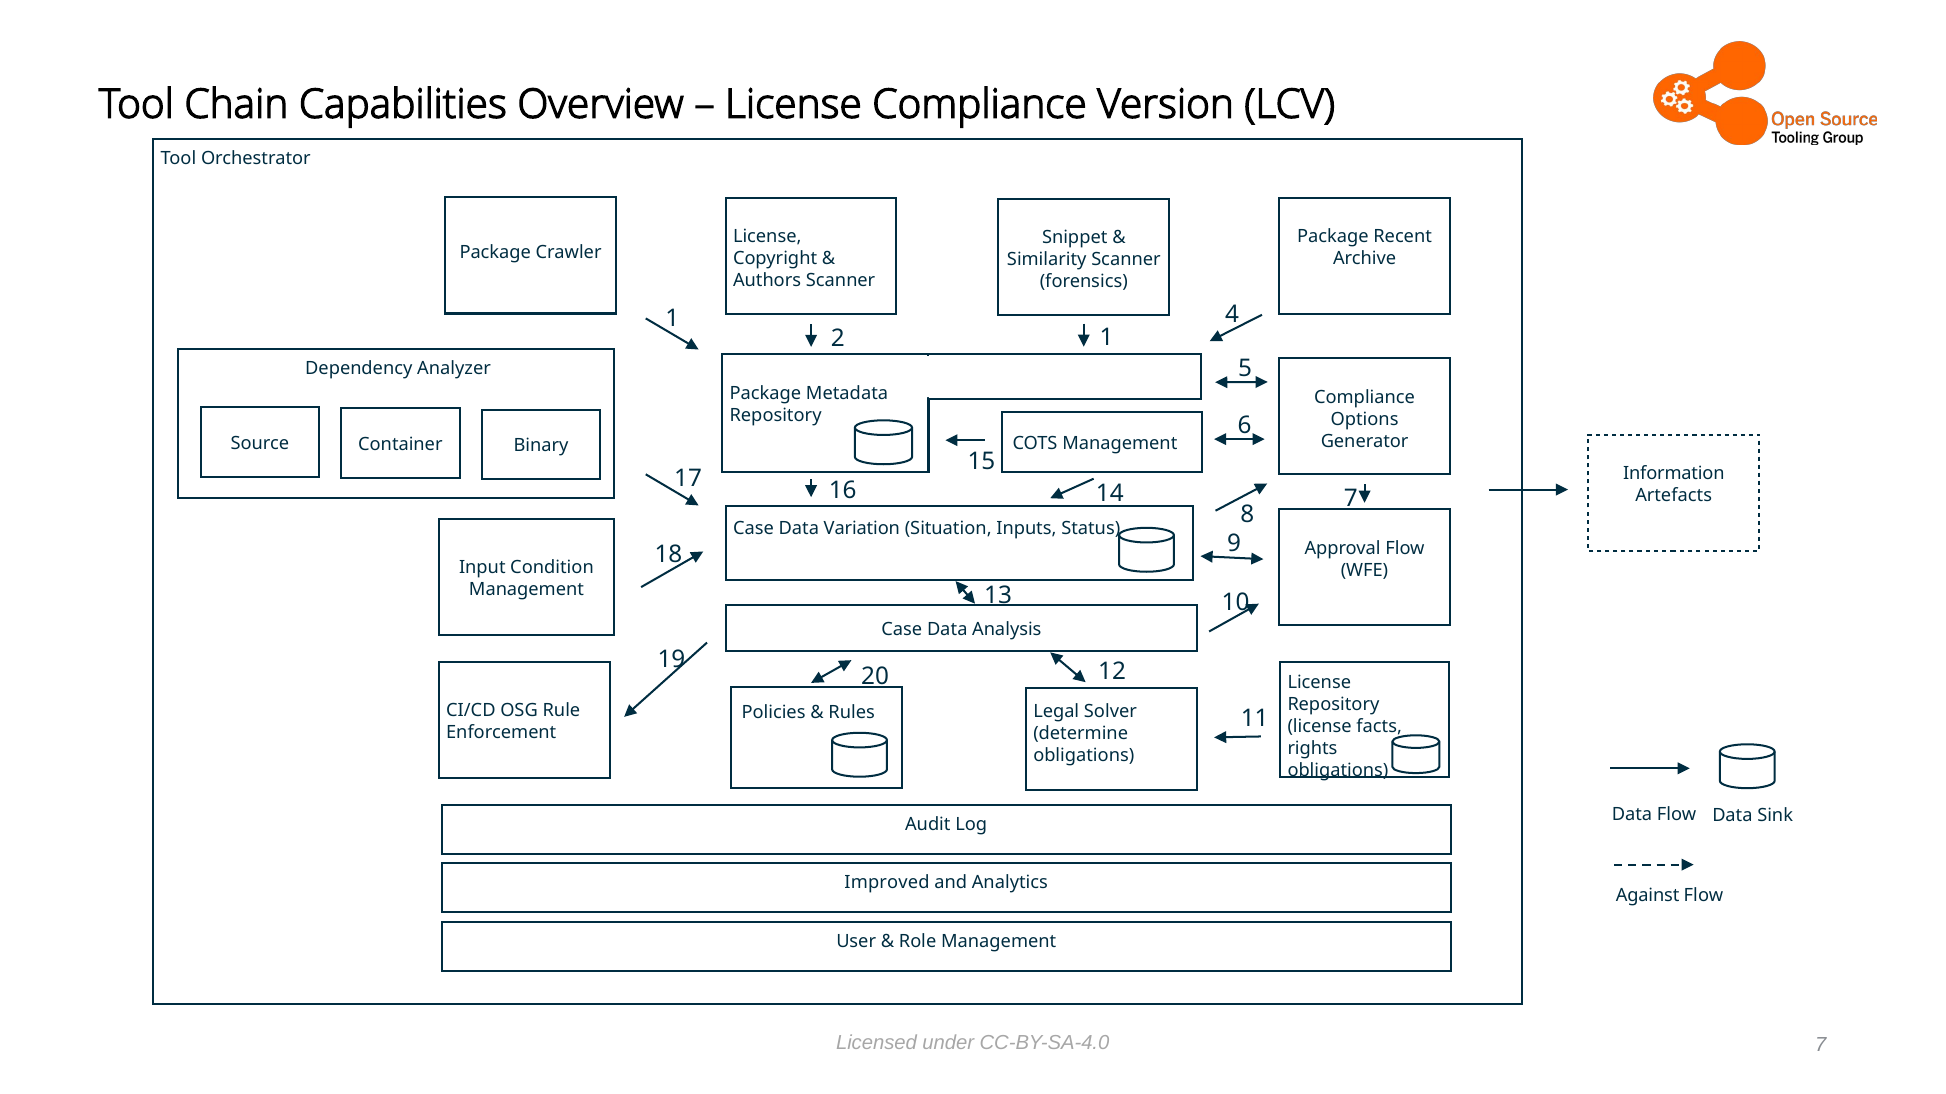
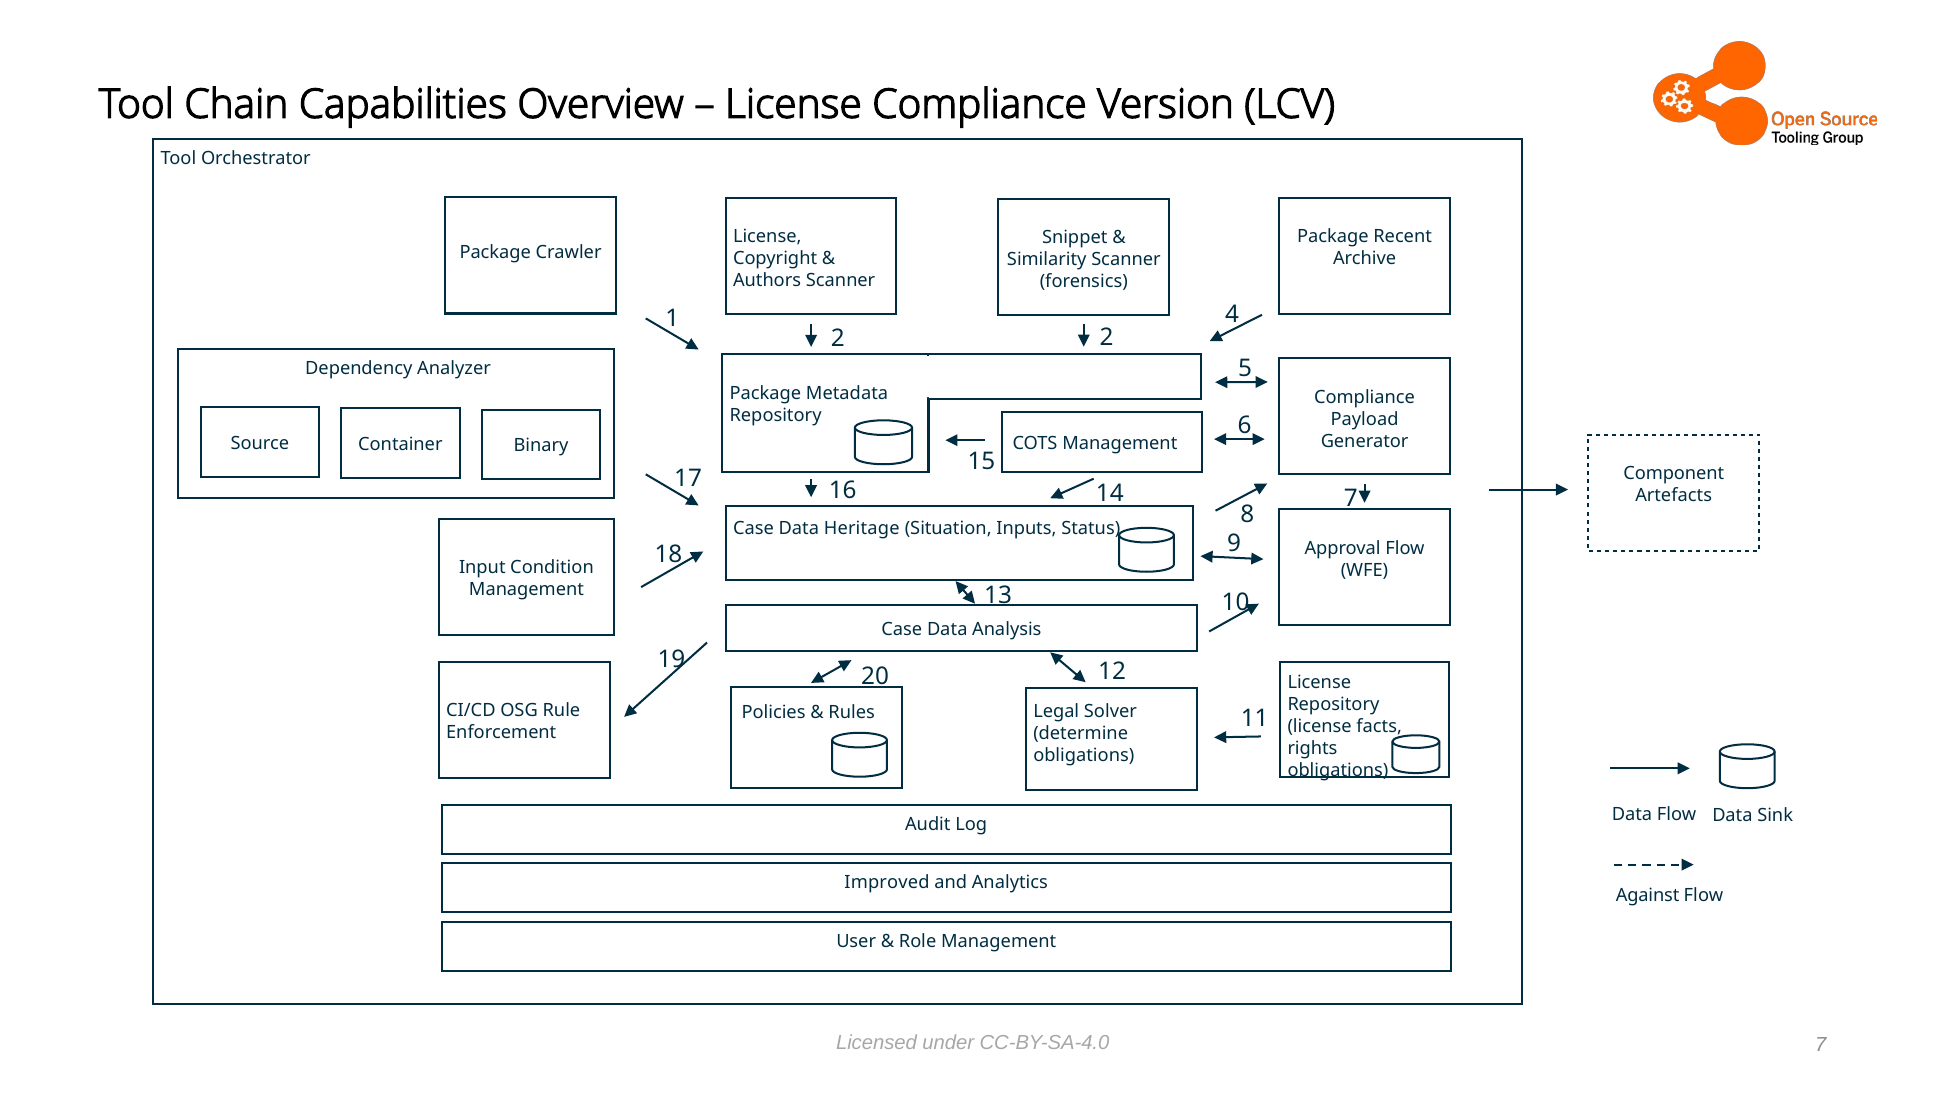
2 1: 1 -> 2 (1107, 338)
Options: Options -> Payload (1365, 419)
Information: Information -> Component (1674, 474)
Variation: Variation -> Heritage (862, 529)
